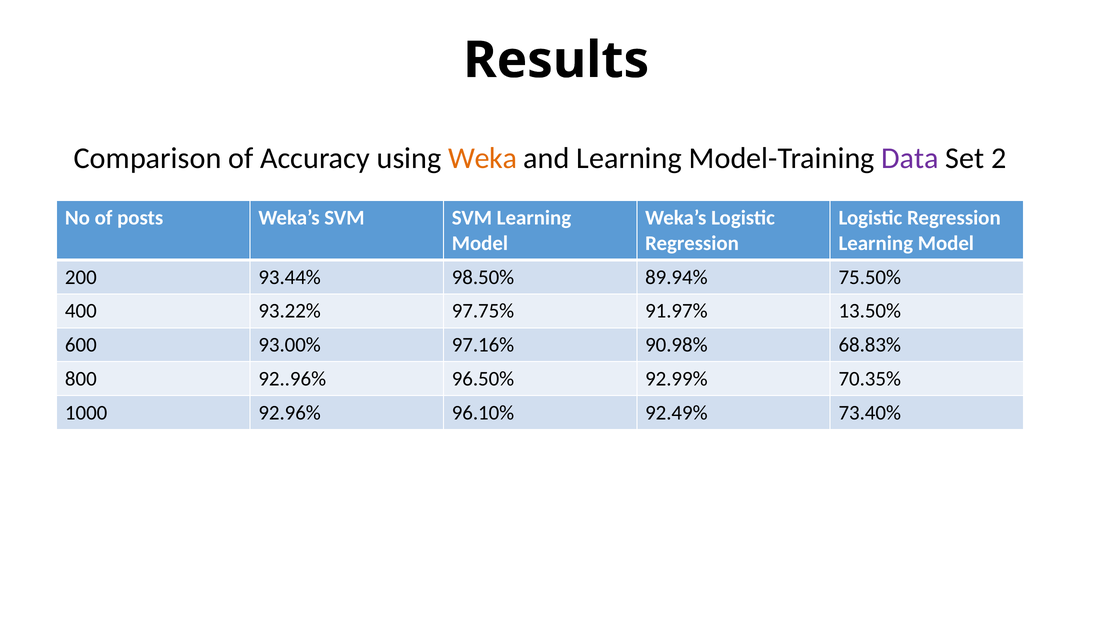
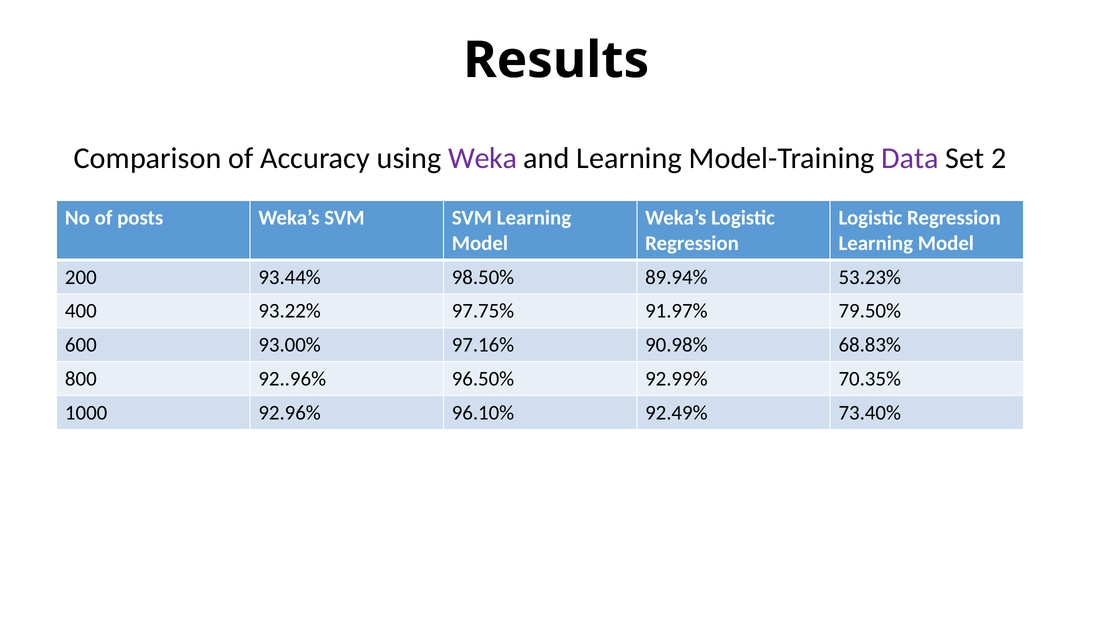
Weka colour: orange -> purple (483, 159)
75.50%: 75.50% -> 53.23% (870, 277)
13.50%: 13.50% -> 79.50% (870, 311)
